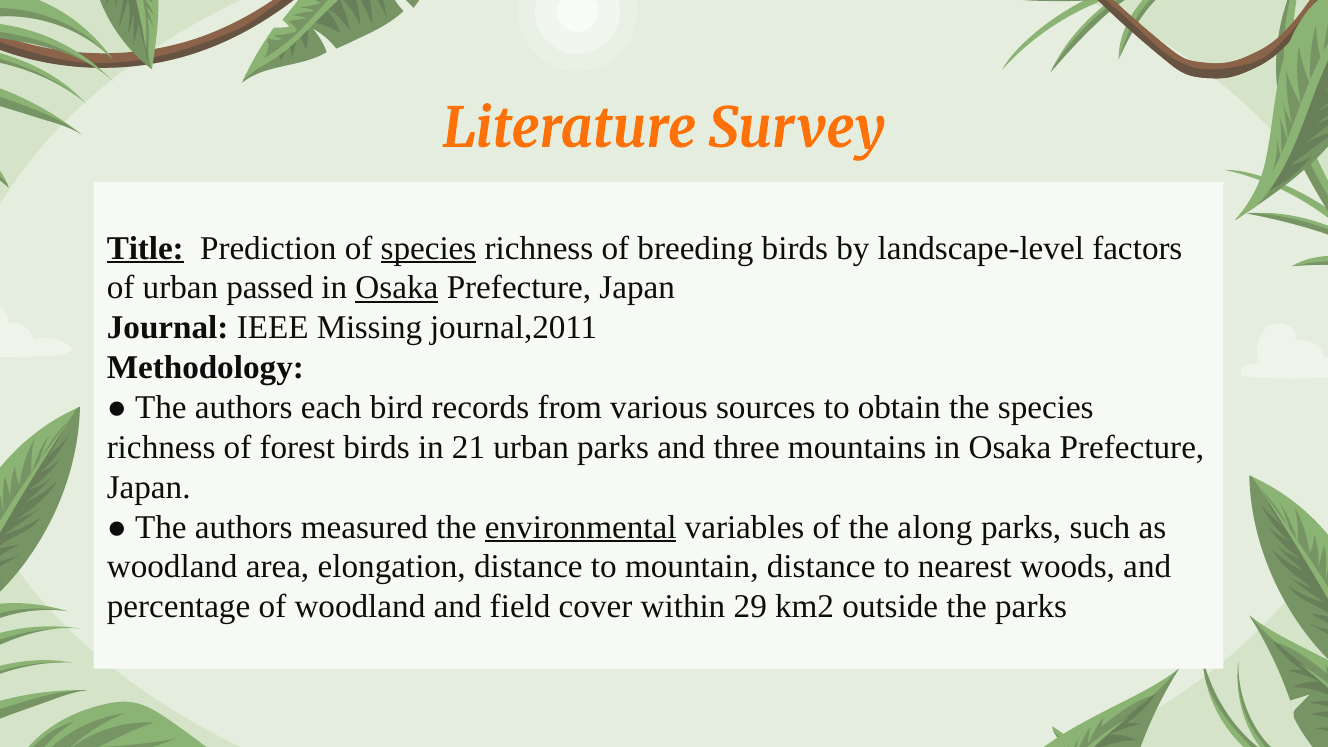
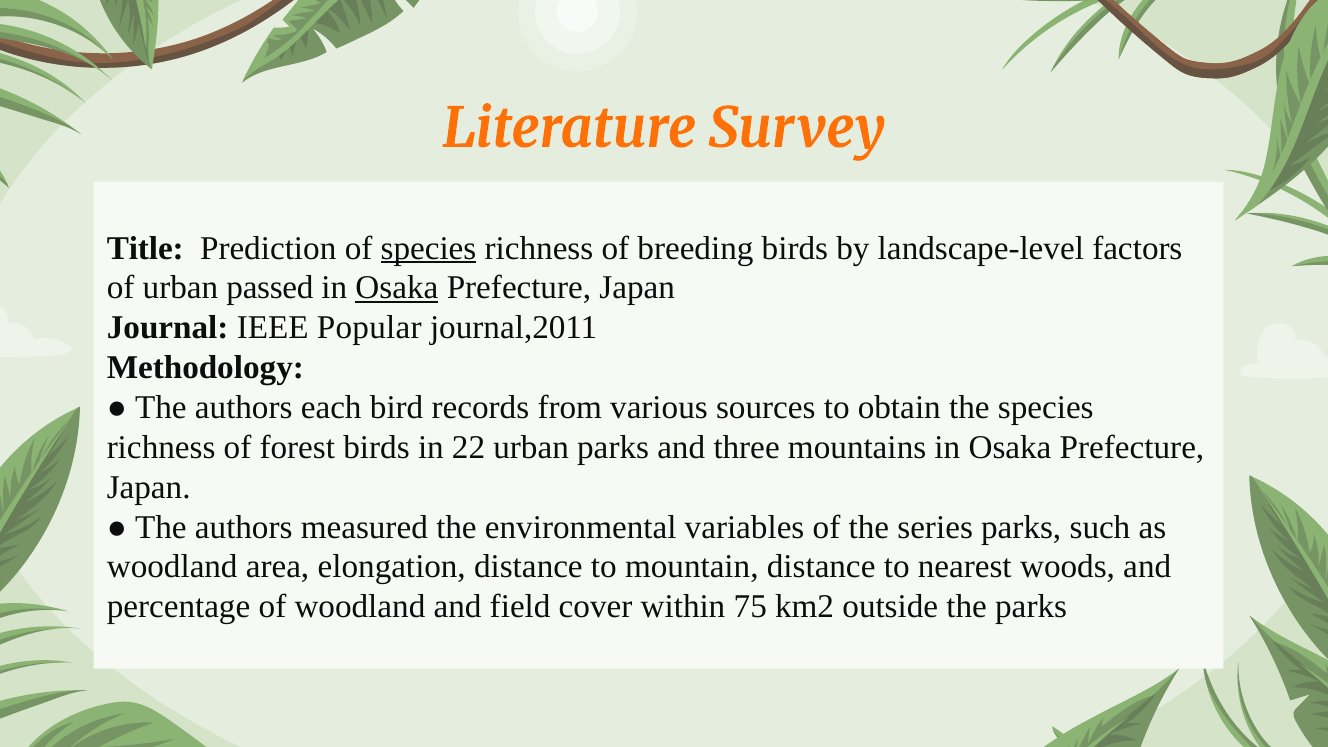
Title underline: present -> none (145, 248)
Missing: Missing -> Popular (369, 328)
21: 21 -> 22 (469, 447)
environmental underline: present -> none (581, 527)
along: along -> series (935, 527)
29: 29 -> 75 (750, 607)
